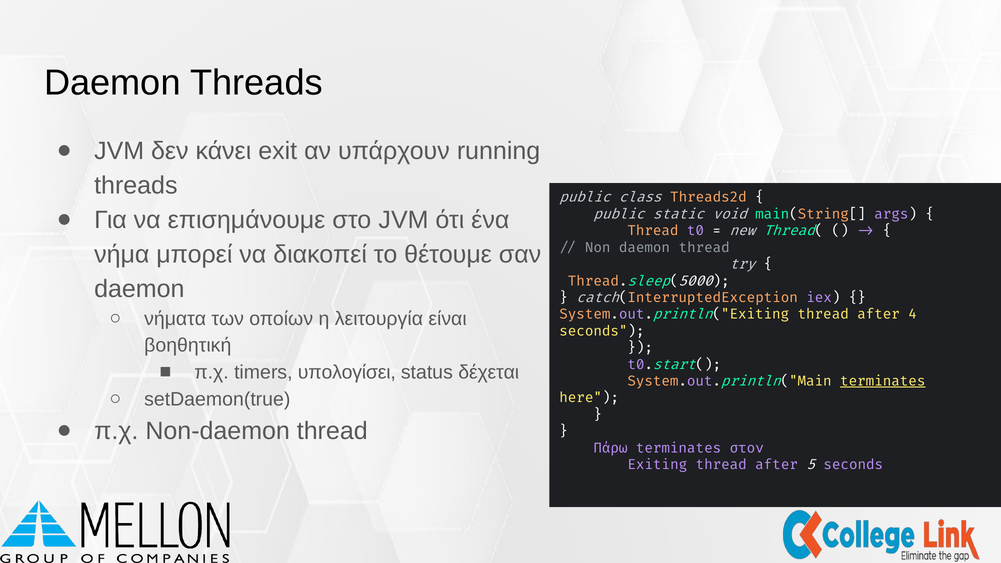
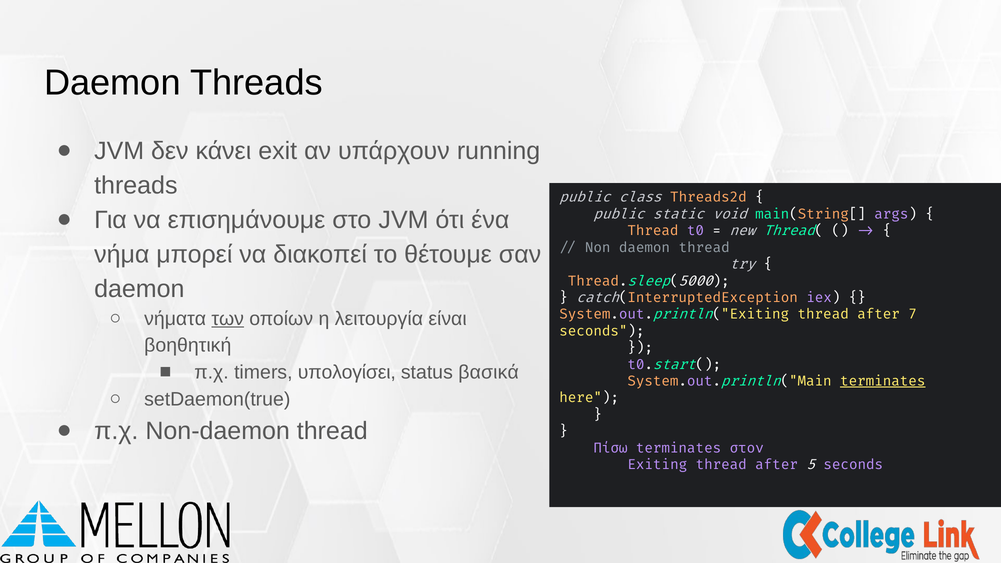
των underline: none -> present (228, 319)
4: 4 -> 7 (913, 314)
δέχεται: δέχεται -> βασικά (489, 372)
Πάρω: Πάρω -> Πίσω (610, 448)
